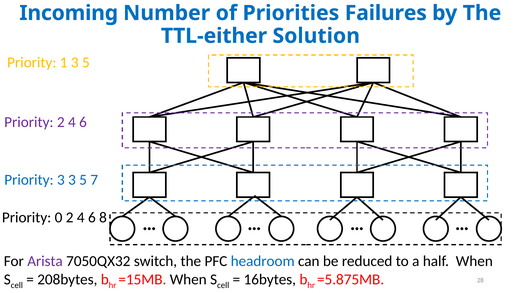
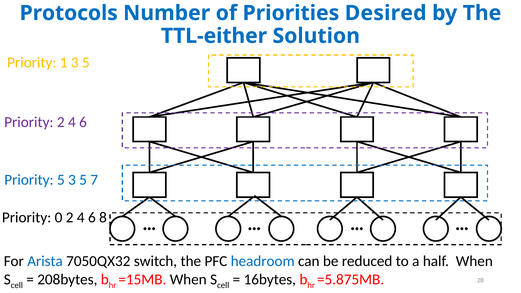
Incoming: Incoming -> Protocols (69, 13)
Failures: Failures -> Desired (386, 13)
Priority 3: 3 -> 5 (61, 180)
Arista colour: purple -> blue (45, 261)
